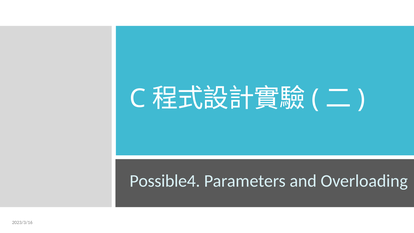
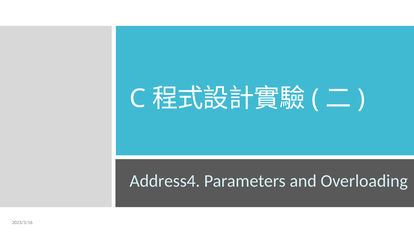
Possible4: Possible4 -> Address4 (165, 181)
